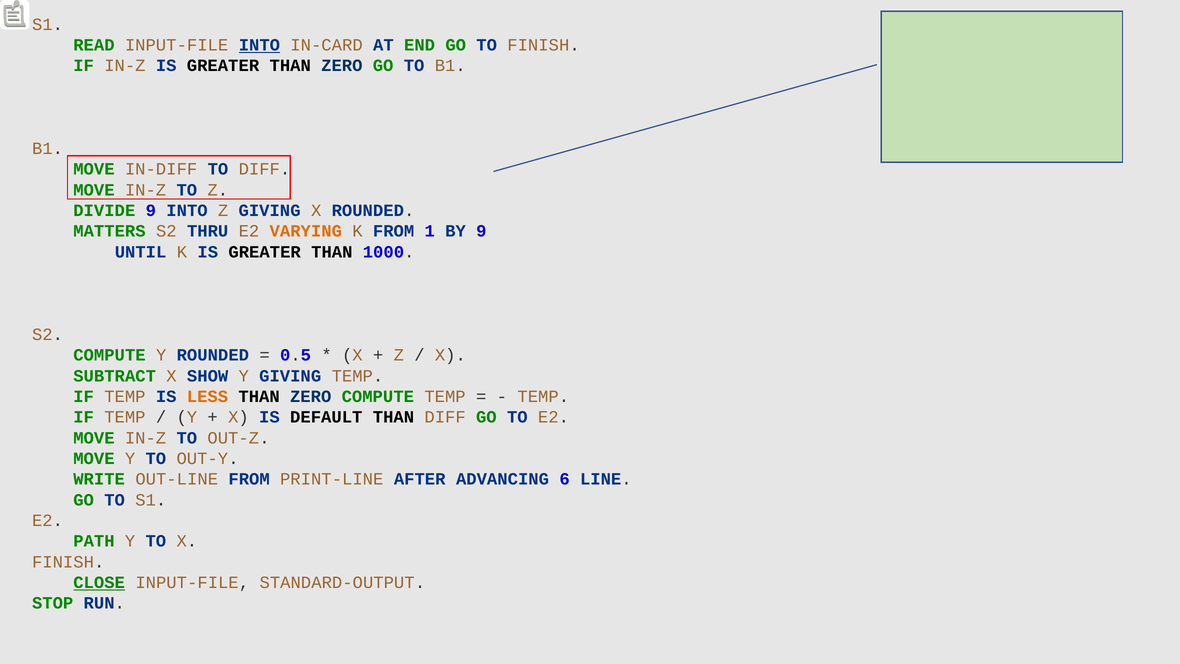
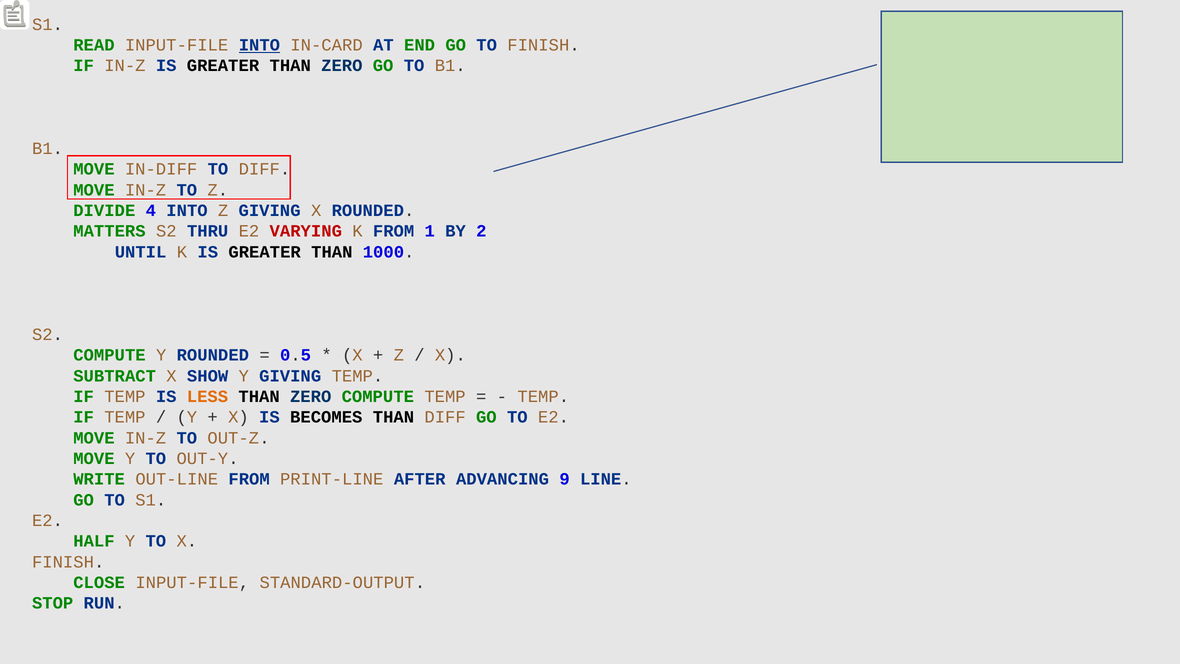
DIVIDE 9: 9 -> 4 (151, 210)
VARYING colour: orange -> red (306, 231)
BY 9: 9 -> 2 (481, 231)
DEFAULT: DEFAULT -> BECOMES (326, 417)
6: 6 -> 9 (565, 479)
PATH: PATH -> HALF (94, 541)
CLOSE underline: present -> none (99, 582)
